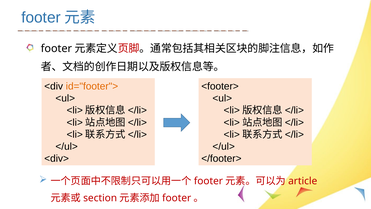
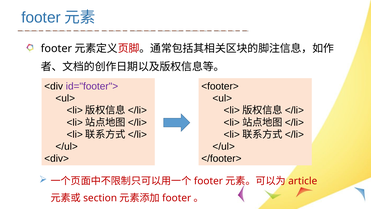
id="footer"> colour: orange -> purple (92, 86)
